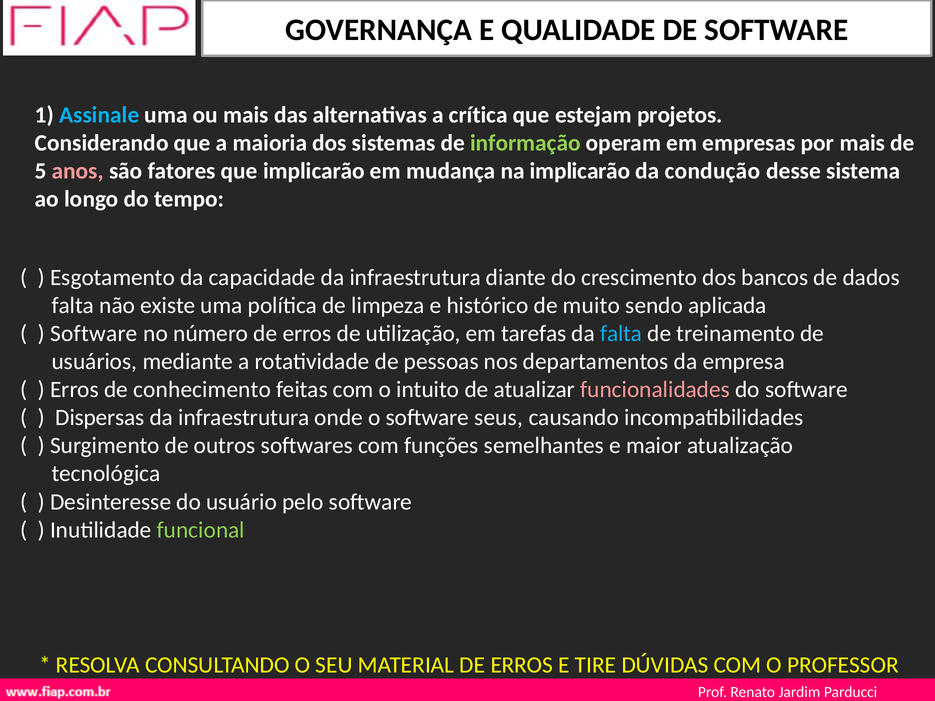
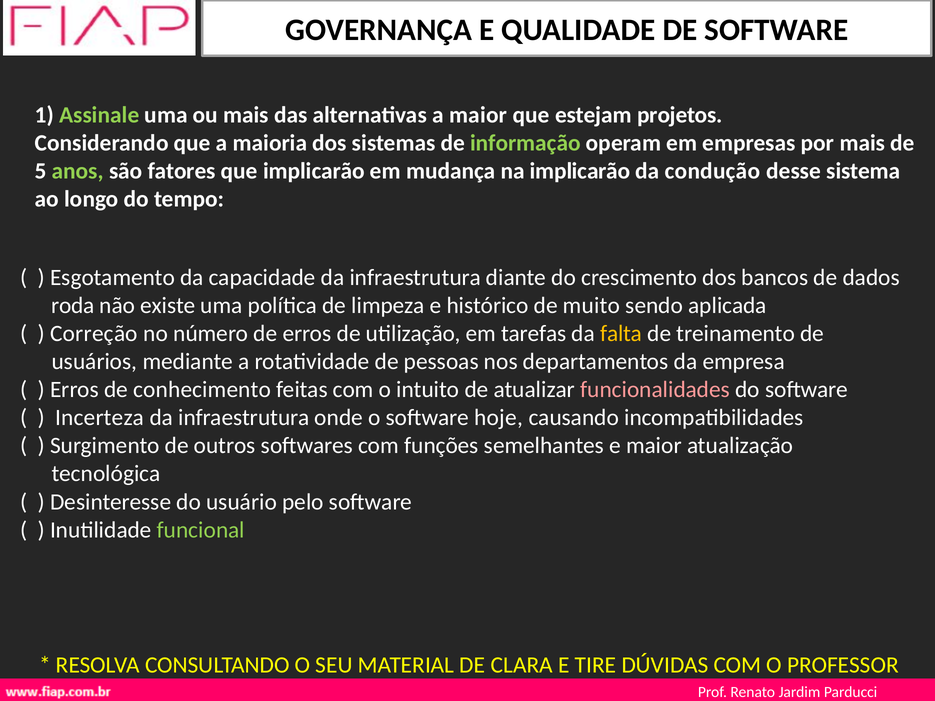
Assinale colour: light blue -> light green (99, 115)
a crítica: crítica -> maior (478, 115)
anos colour: pink -> light green (78, 171)
falta: falta -> roda (73, 306)
Software: Software -> Correção (94, 334)
falta colour: light blue -> yellow (621, 334)
Dispersas: Dispersas -> Incerteza (100, 418)
seus: seus -> hoje (499, 418)
MATERIAL DE ERROS: ERROS -> CLARA (522, 665)
